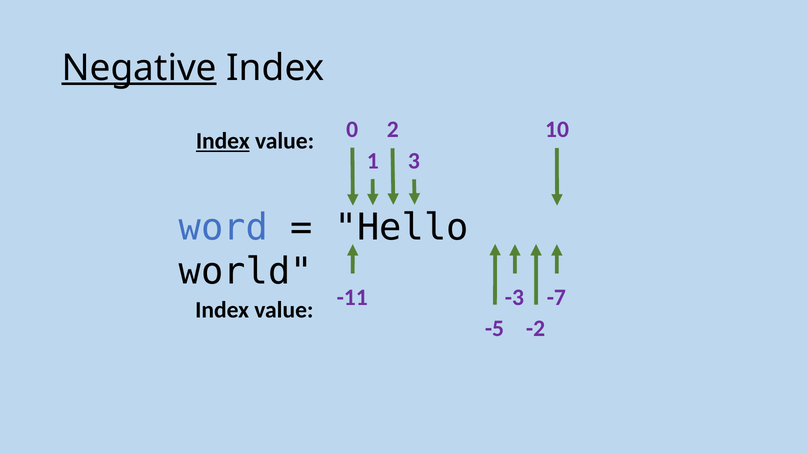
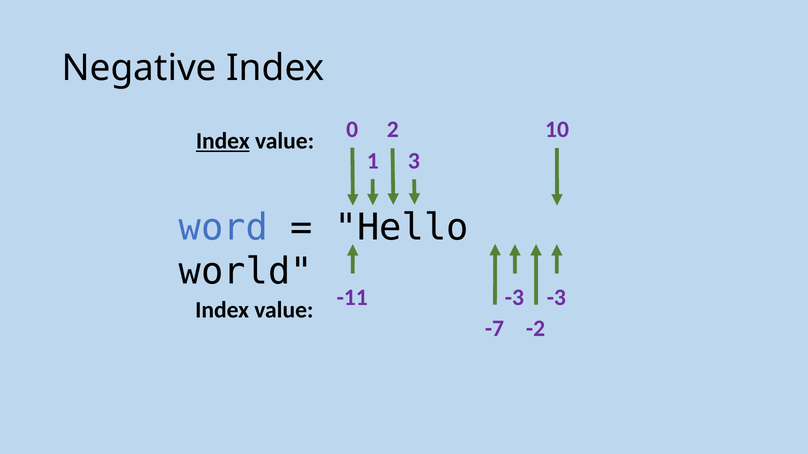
Negative underline: present -> none (139, 68)
-7: -7 -> -3 (556, 298)
-5: -5 -> -7 (494, 329)
